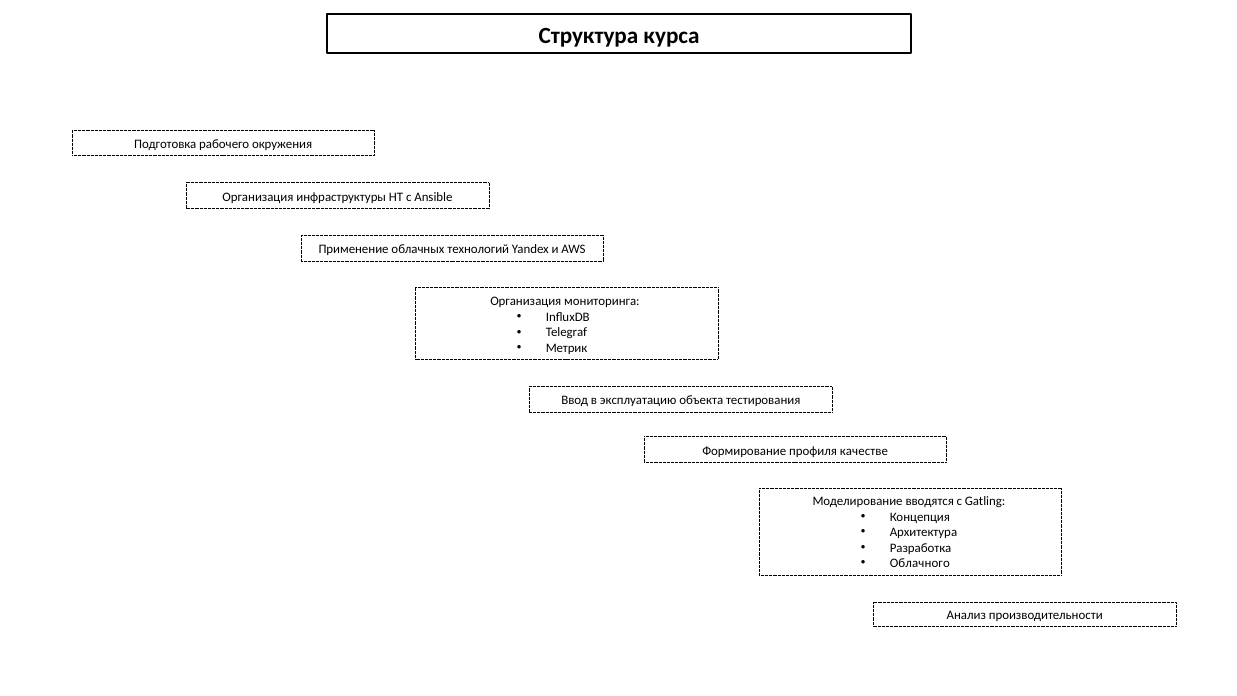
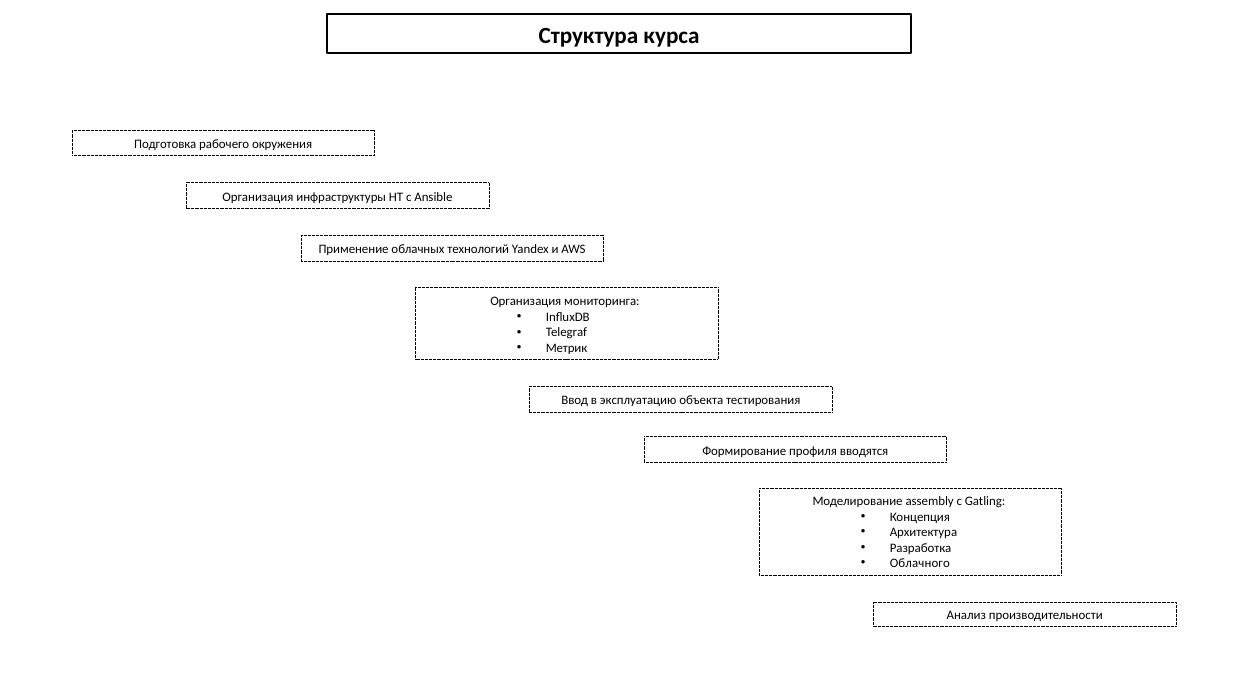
качестве: качестве -> вводятся (864, 451)
вводятся: вводятся -> assembly (930, 501)
